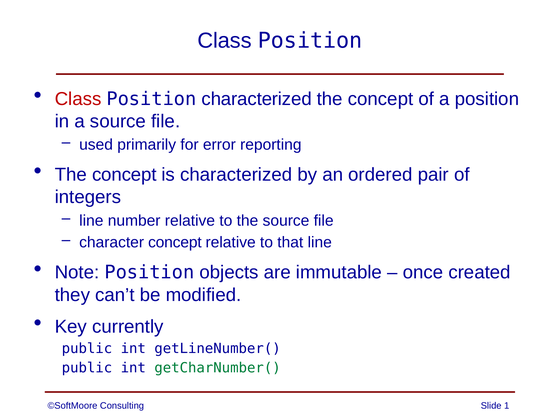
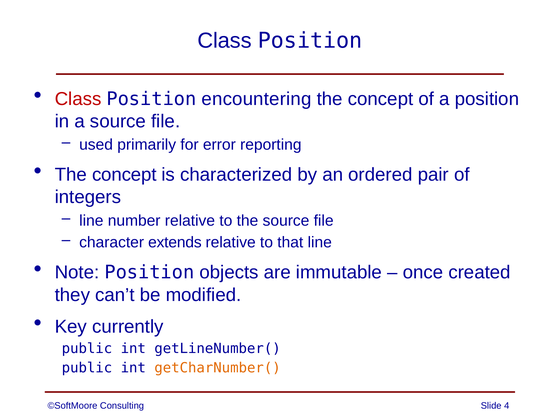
Position characterized: characterized -> encountering (257, 99)
character concept: concept -> extends (175, 242)
getCharNumber( colour: green -> orange (218, 368)
1: 1 -> 4 (507, 406)
